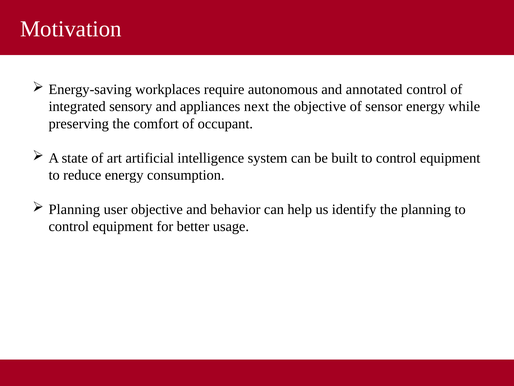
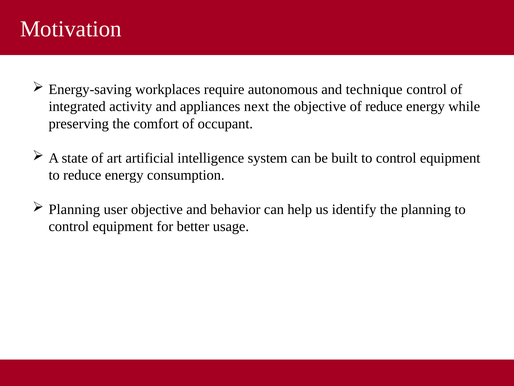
annotated: annotated -> technique (374, 89)
sensory: sensory -> activity (131, 106)
of sensor: sensor -> reduce (384, 106)
